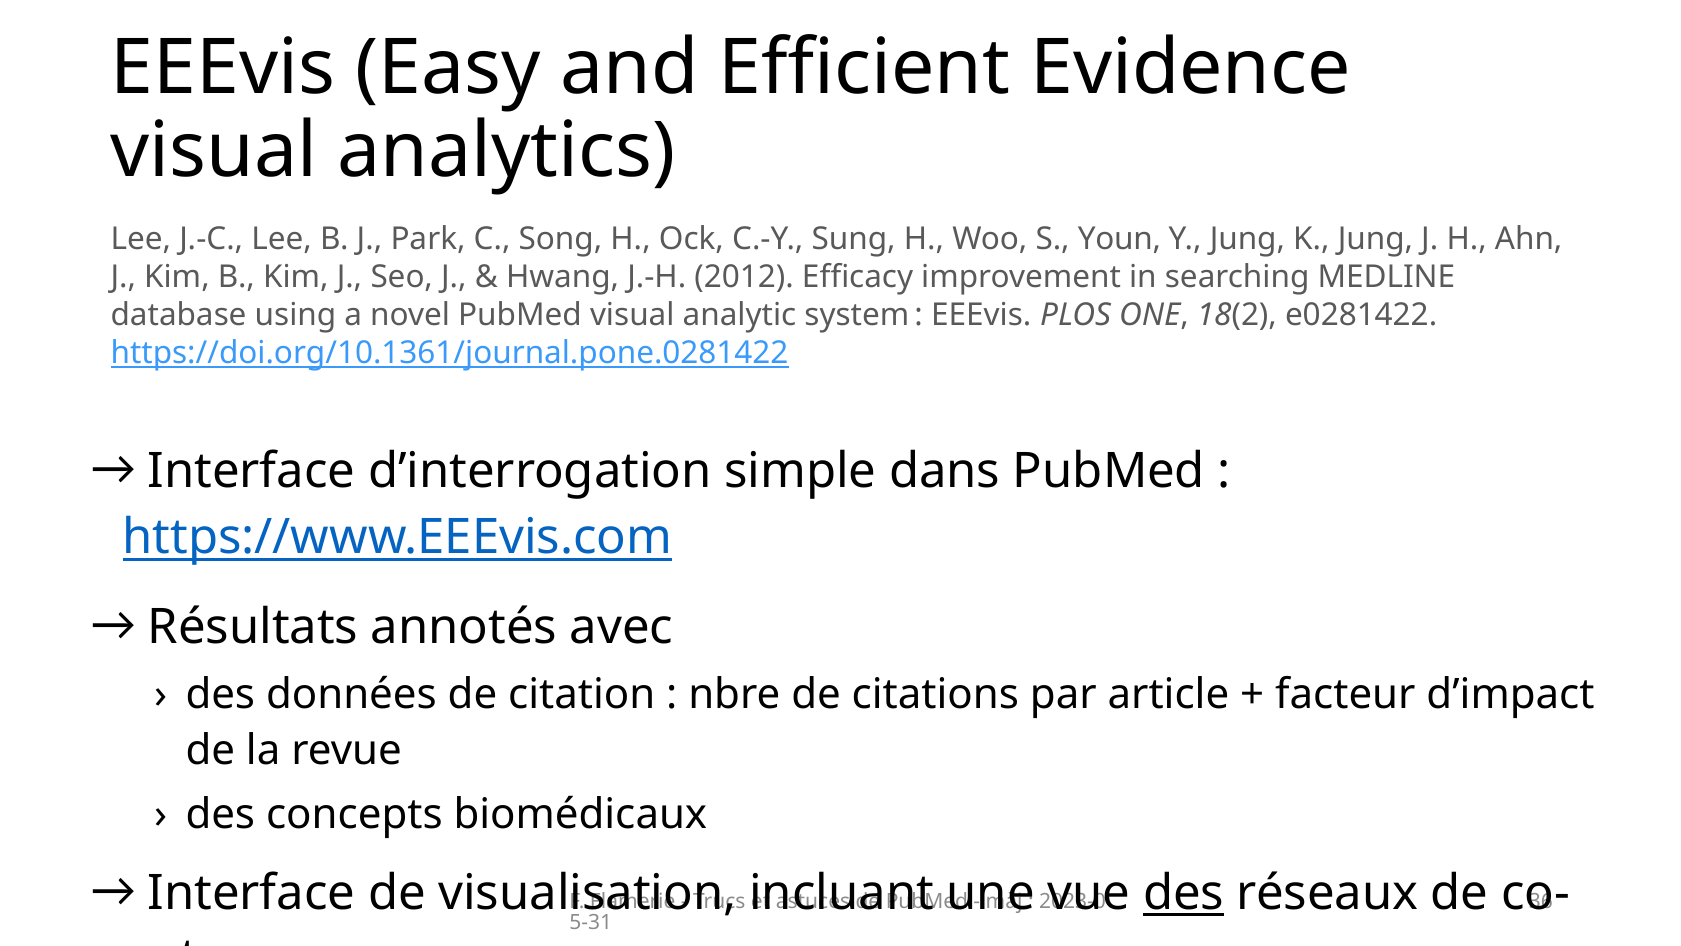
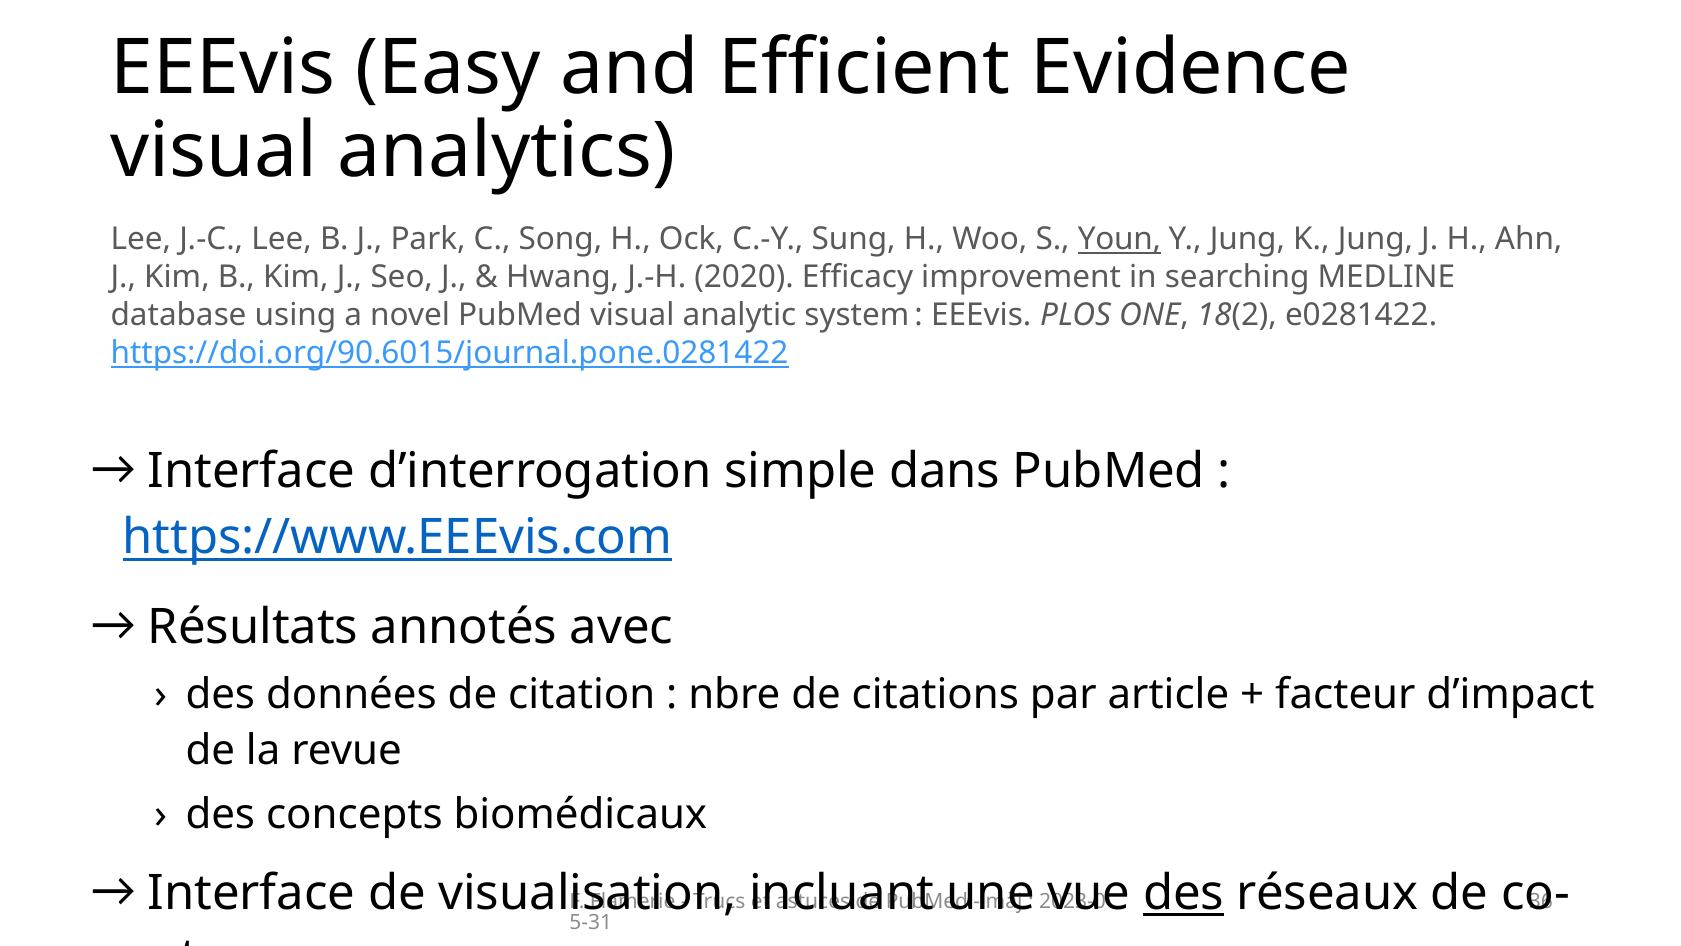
Youn underline: none -> present (1119, 239)
2012: 2012 -> 2020 (744, 277)
https://doi.org/10.1361/journal.pone.0281422: https://doi.org/10.1361/journal.pone.0281422 -> https://doi.org/90.6015/journal.pone.0281422 (450, 353)
